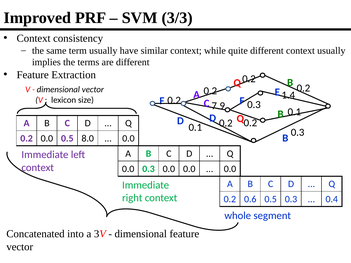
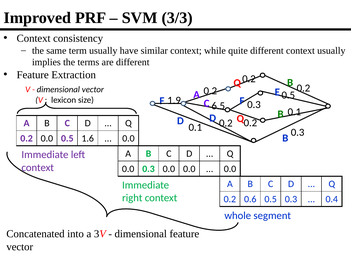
1.4: 1.4 -> 0.5 (288, 95)
0.2: 0.2 -> 1.9 (174, 101)
7.9: 7.9 -> 6.5 (218, 106)
8.0: 8.0 -> 1.6 (88, 139)
